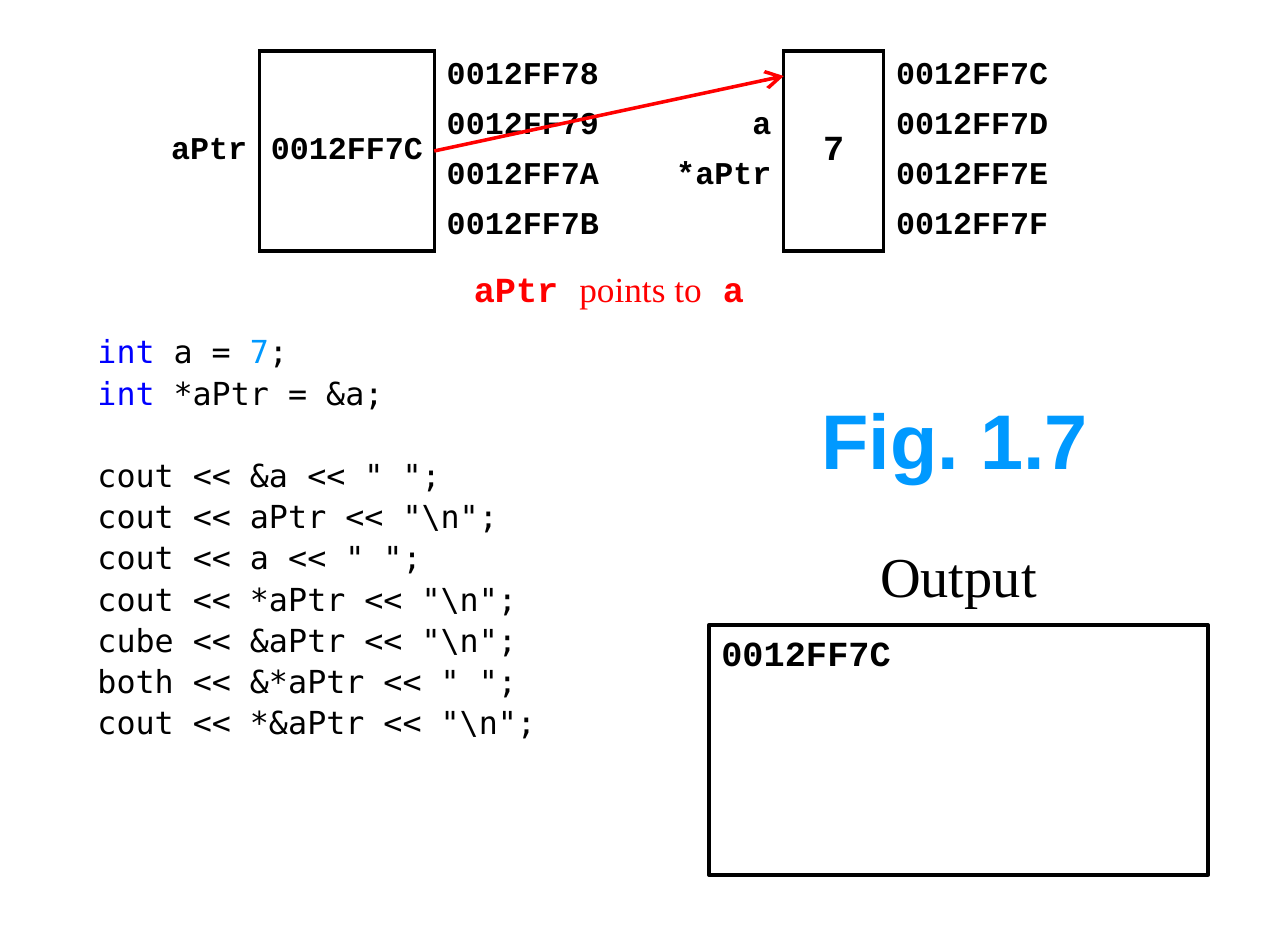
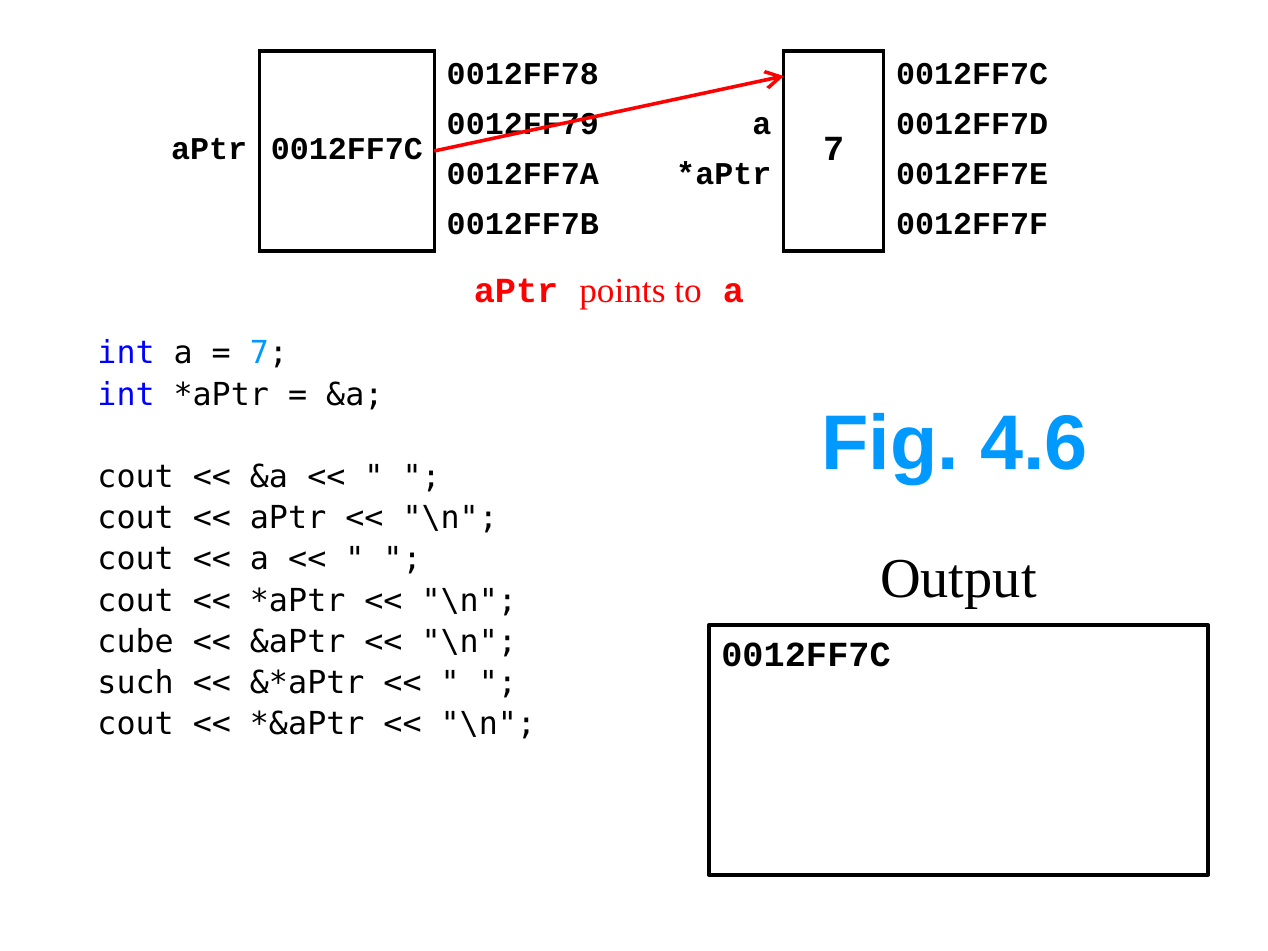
1.7: 1.7 -> 4.6 (1034, 443)
both: both -> such (136, 683)
